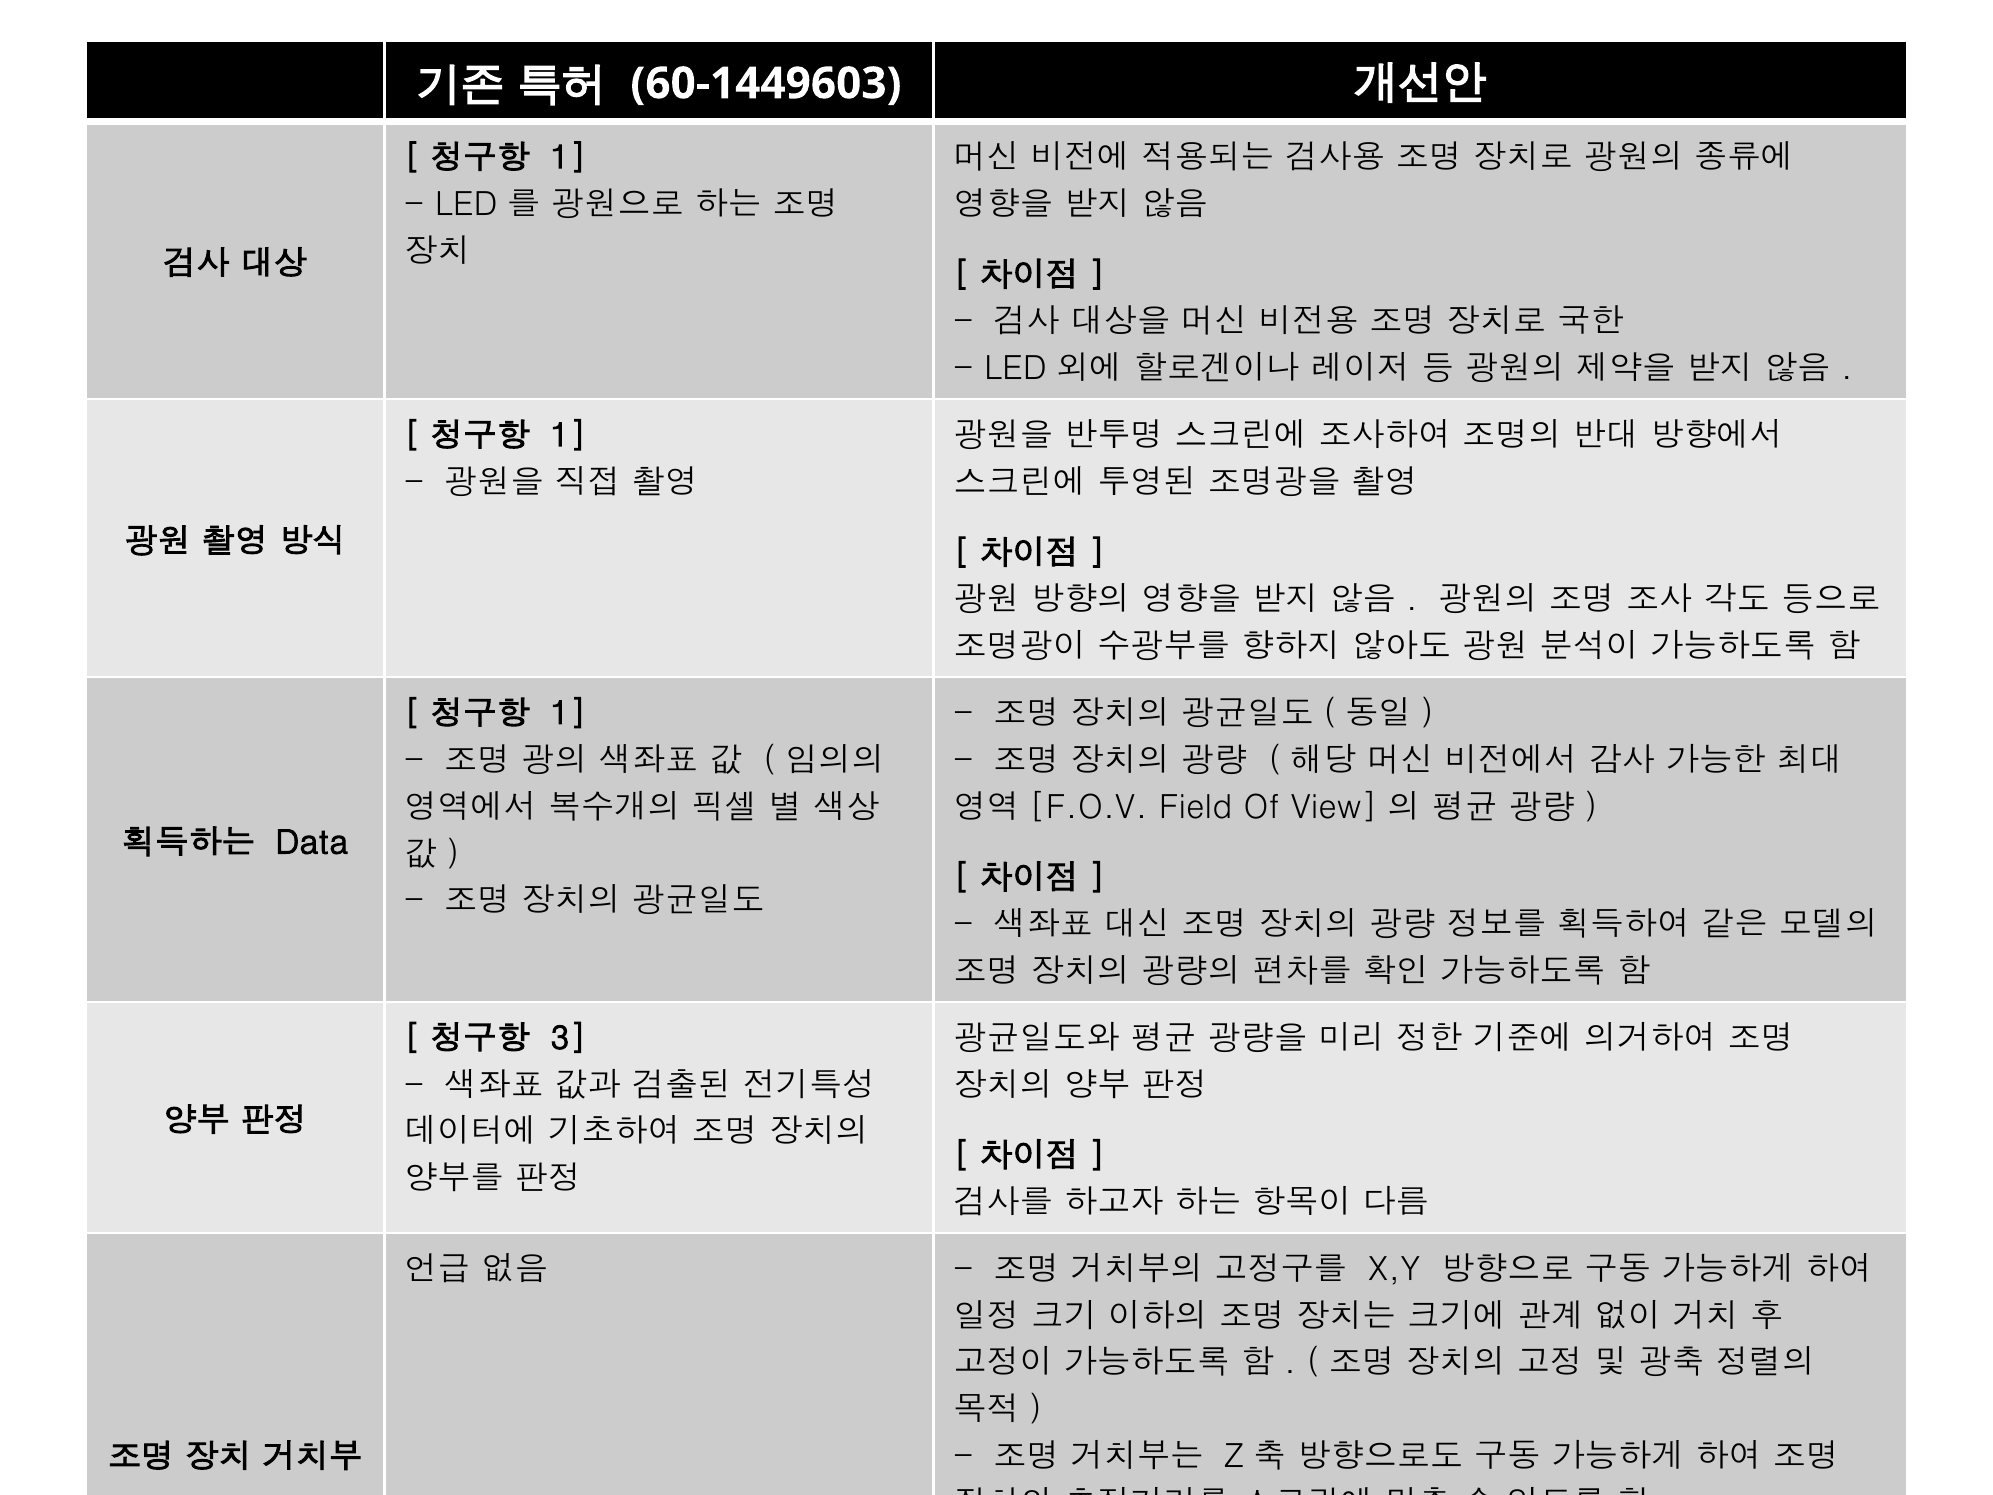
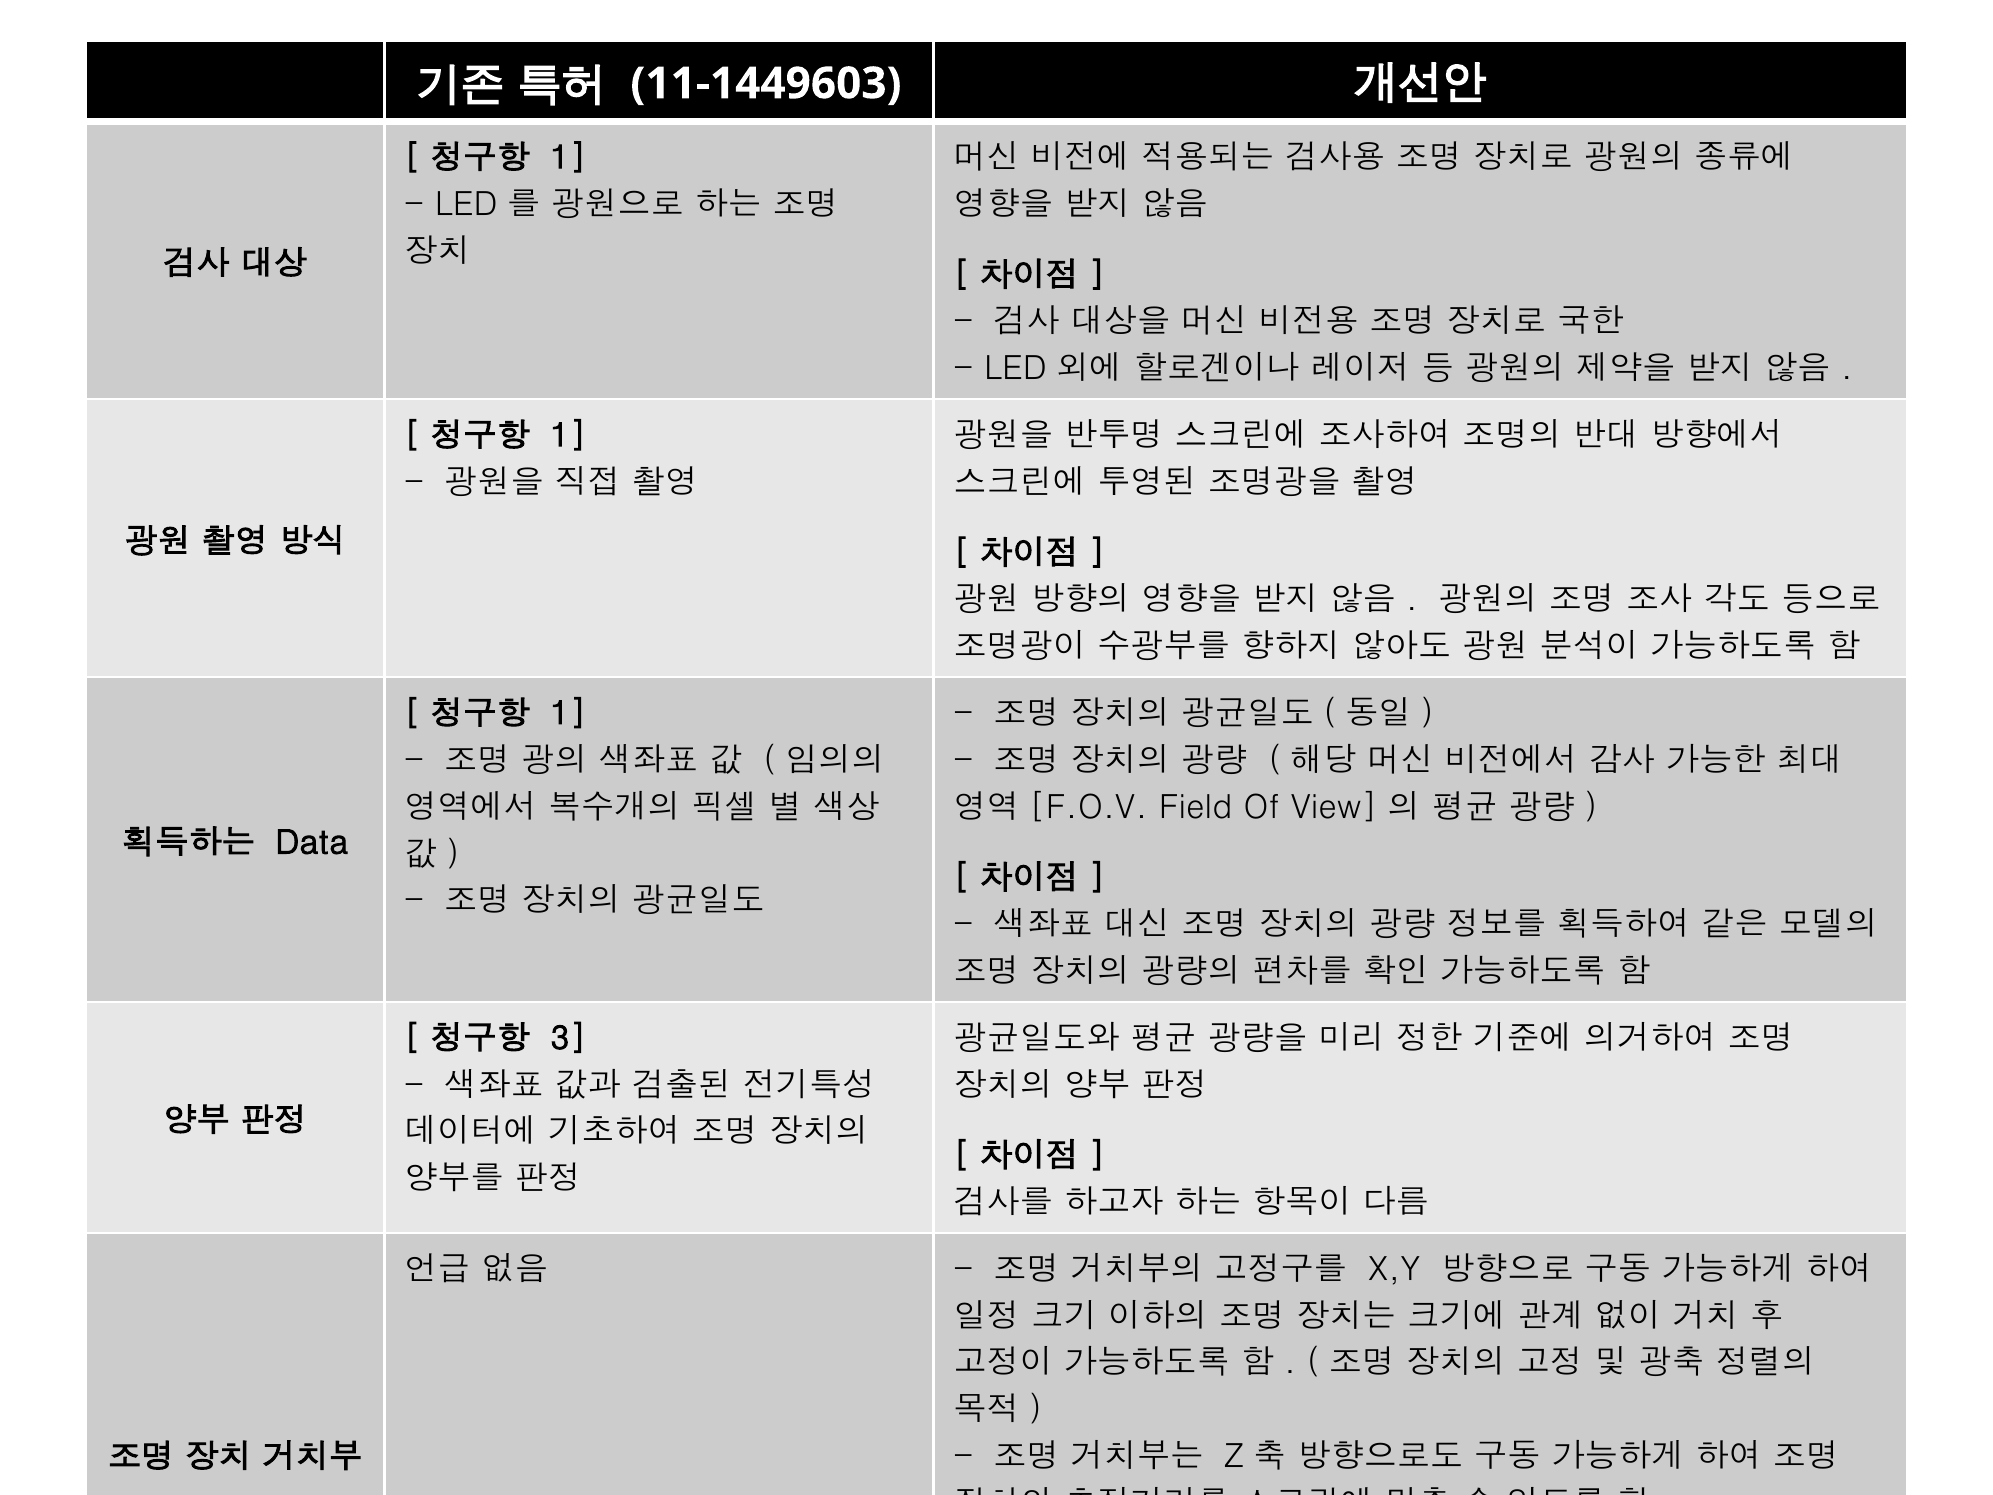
60-1449603: 60-1449603 -> 11-1449603 (766, 84)
